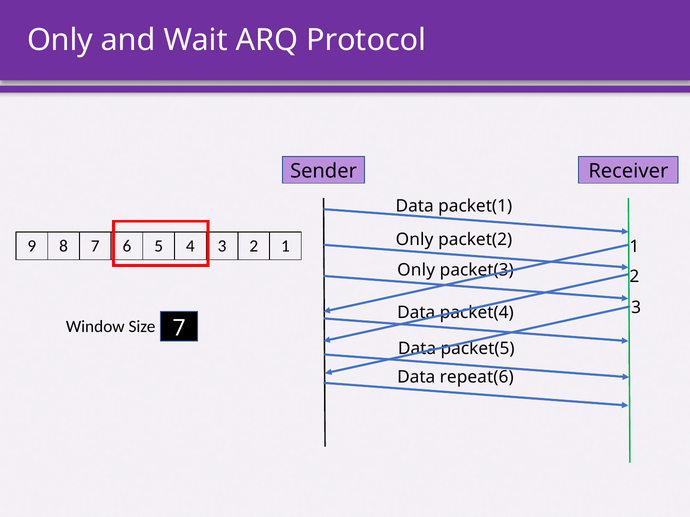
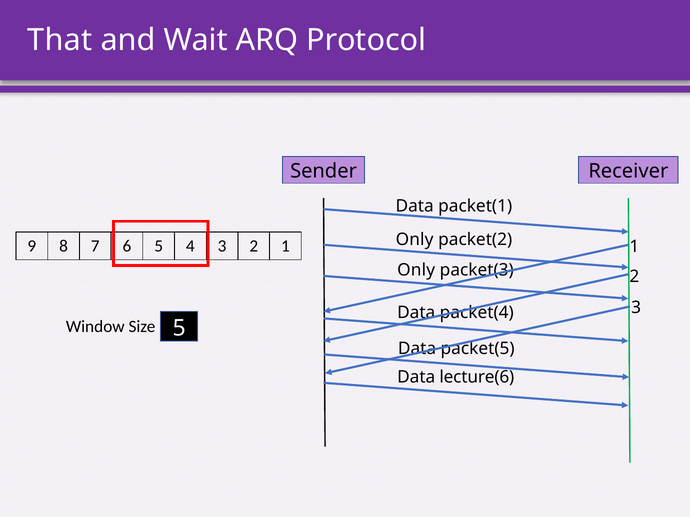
Only: Only -> That (60, 40)
Size 7: 7 -> 5 (179, 328)
repeat(6: repeat(6 -> lecture(6 (477, 377)
